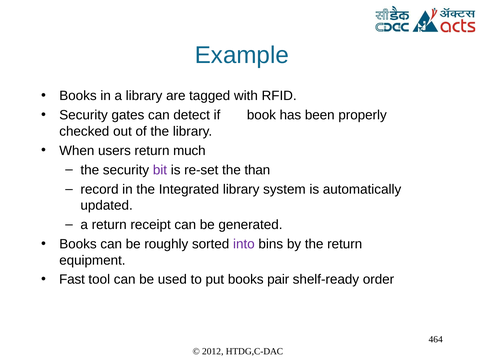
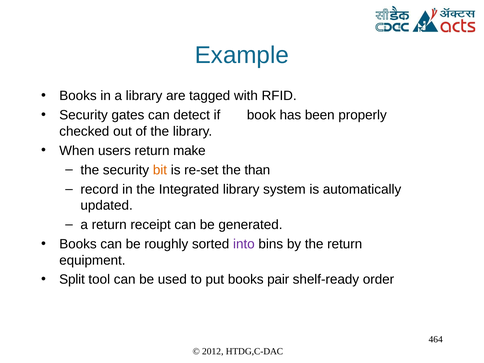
much: much -> make (189, 151)
bit colour: purple -> orange (160, 170)
Fast: Fast -> Split (72, 280)
